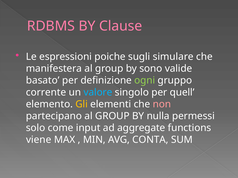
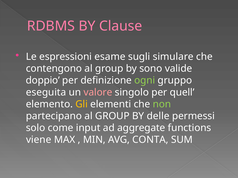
poiche: poiche -> esame (110, 57)
manifestera: manifestera -> contengono (54, 69)
basato: basato -> doppio (43, 81)
corrente: corrente -> eseguita (46, 93)
valore colour: light blue -> pink (98, 93)
non colour: pink -> light green (162, 104)
nulla: nulla -> delle (158, 116)
